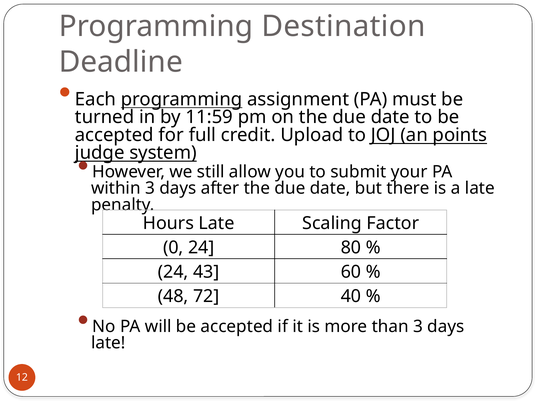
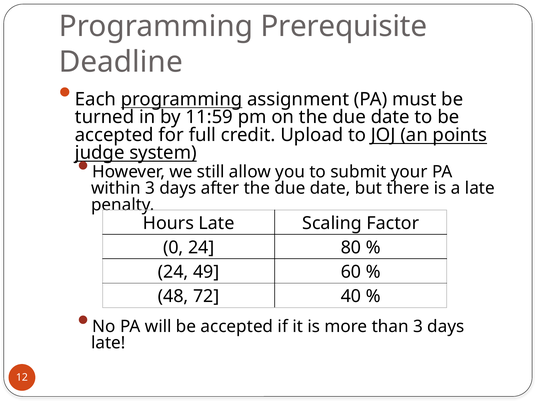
Destination: Destination -> Prerequisite (344, 26)
43: 43 -> 49 (206, 272)
